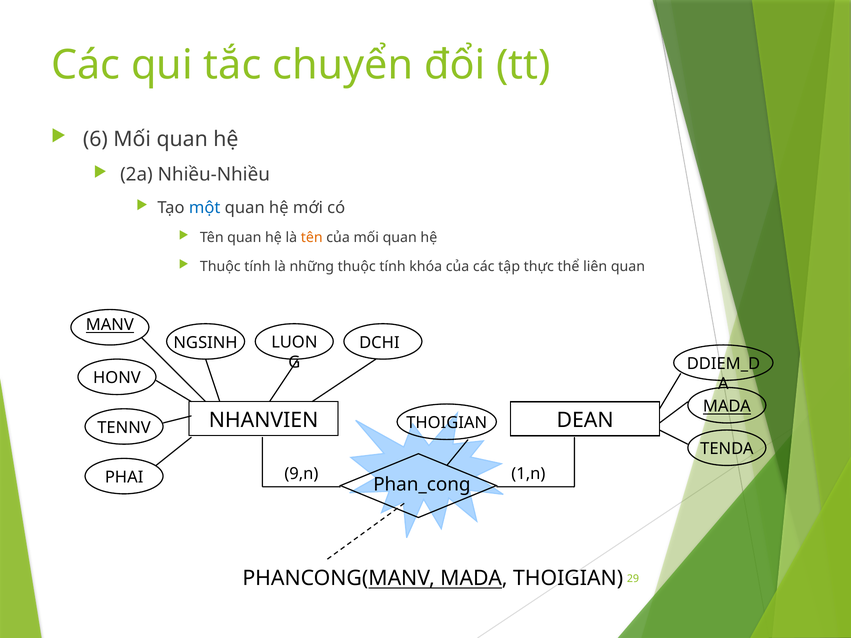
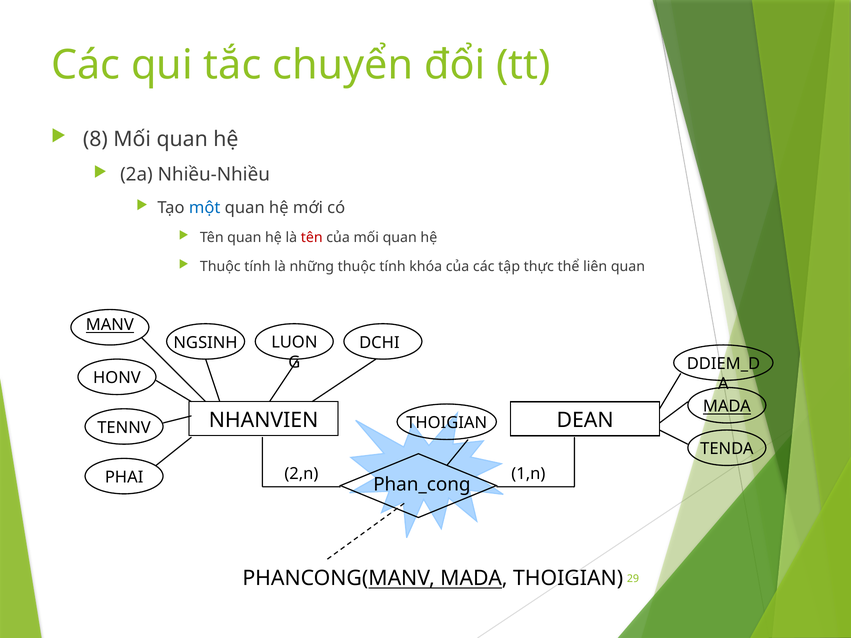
6: 6 -> 8 (95, 139)
tên colour: orange -> red (312, 238)
9,n: 9,n -> 2,n (301, 474)
